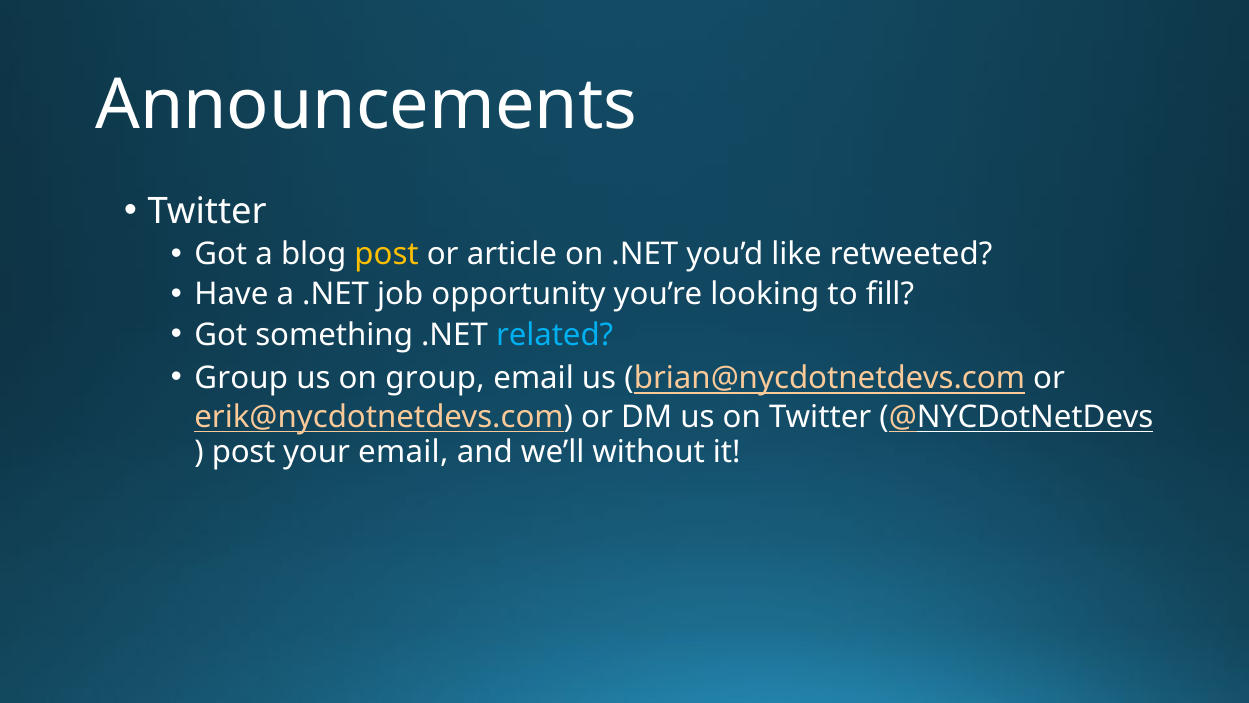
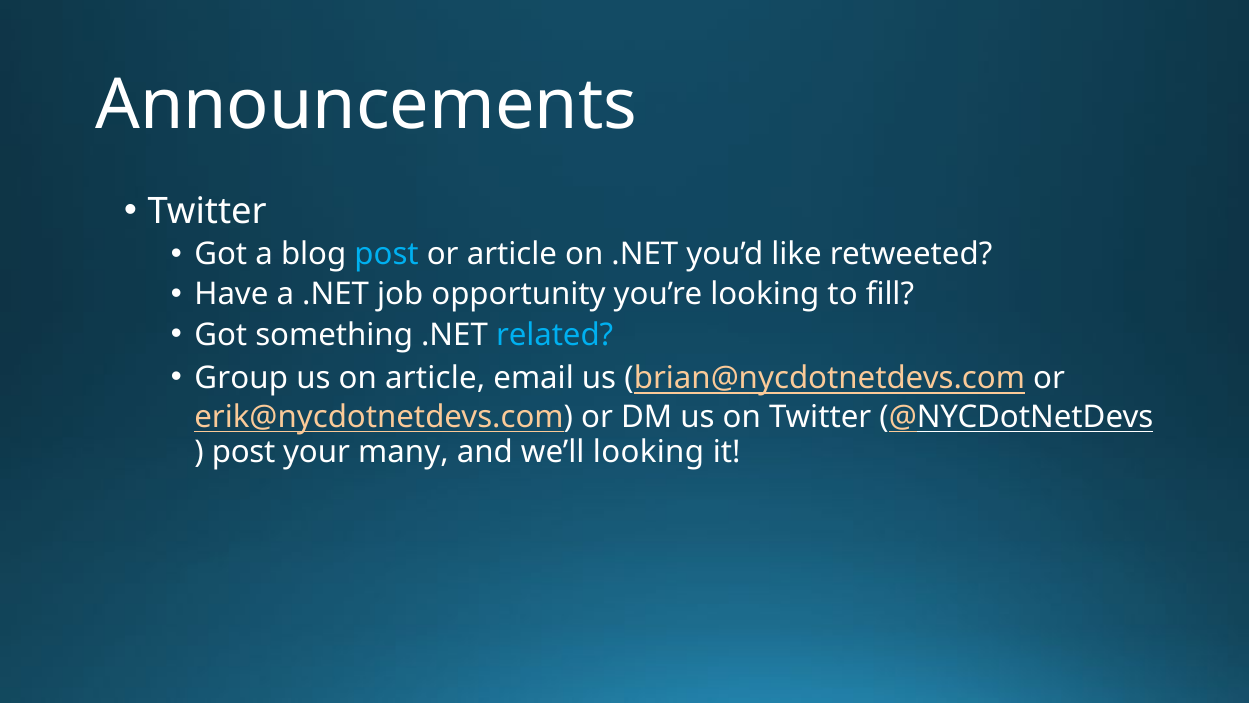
post colour: yellow -> light blue (387, 254)
on group: group -> article (435, 378)
your email: email -> many (403, 451)
we’ll without: without -> looking (648, 451)
